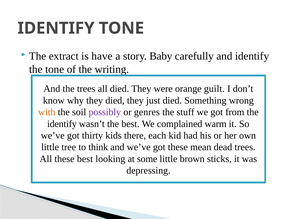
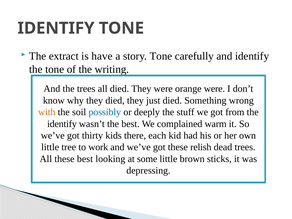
story Baby: Baby -> Tone (161, 56)
orange guilt: guilt -> were (214, 89)
possibly colour: purple -> blue (105, 112)
genres: genres -> deeply (147, 112)
think: think -> work (98, 147)
mean: mean -> relish (201, 147)
